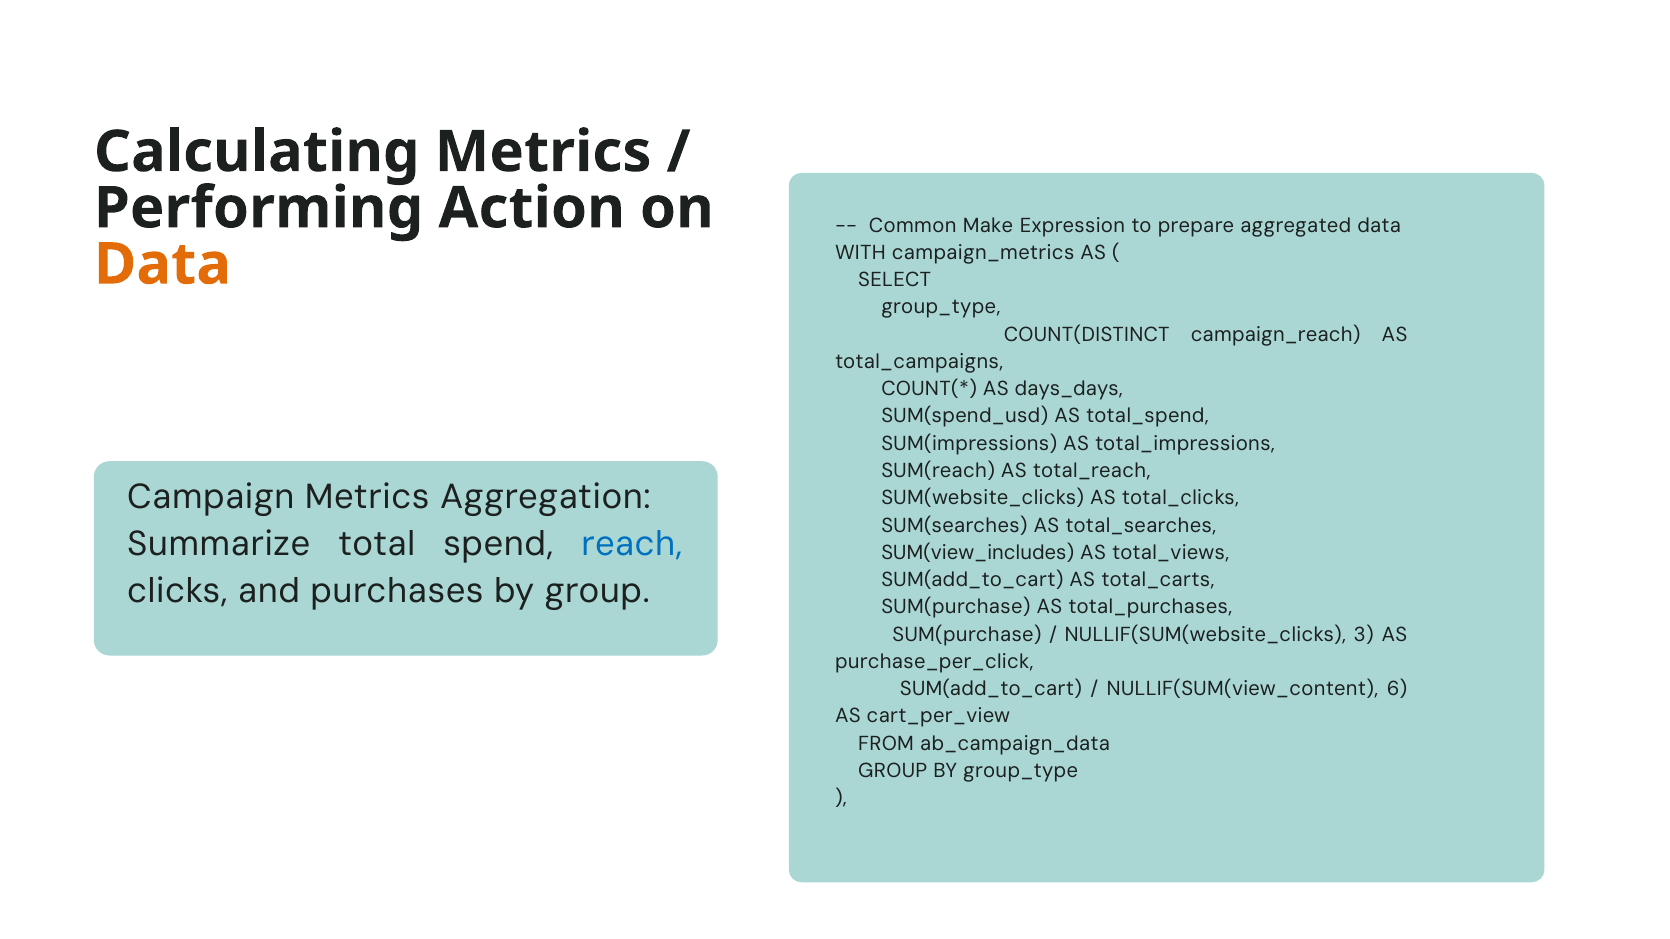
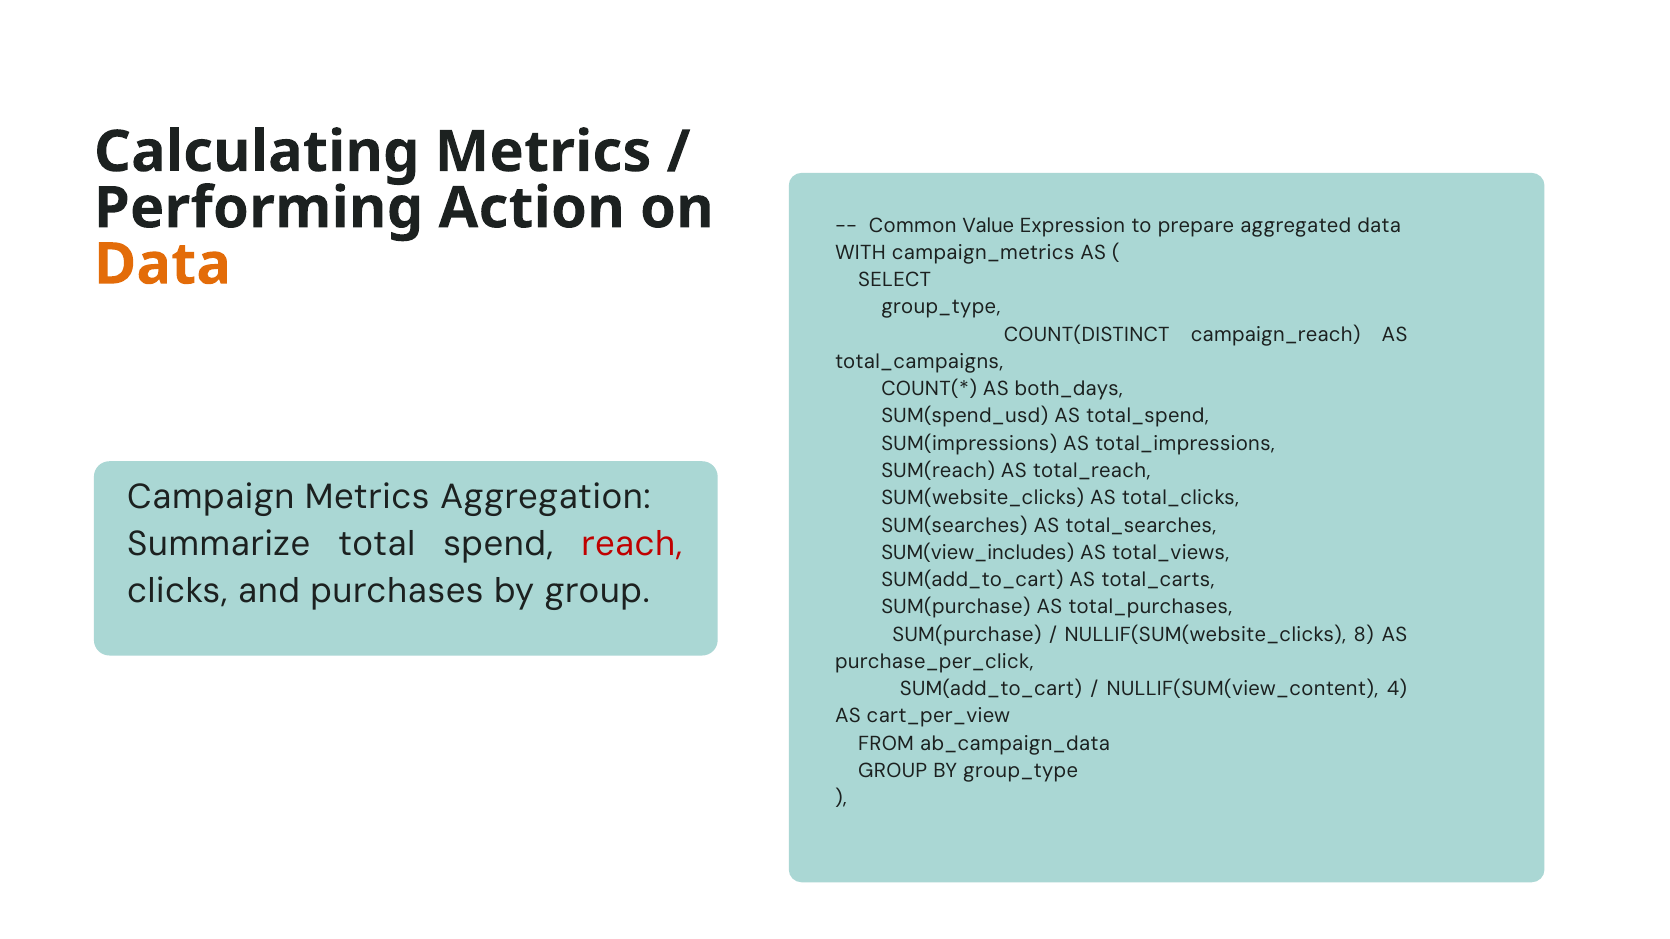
Make: Make -> Value (988, 225)
days_days: days_days -> both_days (1069, 389)
reach colour: blue -> red (632, 544)
3: 3 -> 8 (1364, 635)
6: 6 -> 4 (1397, 689)
